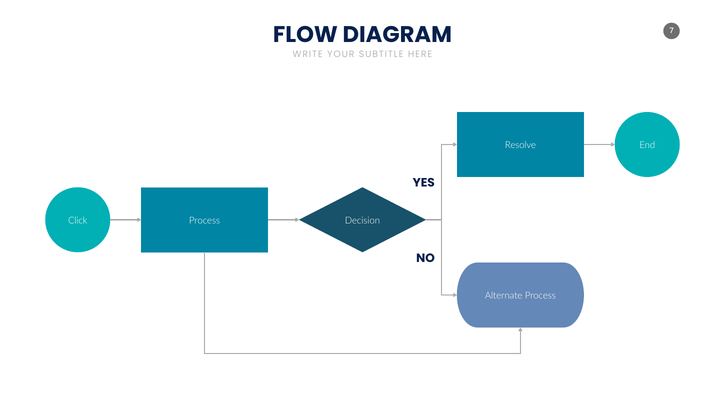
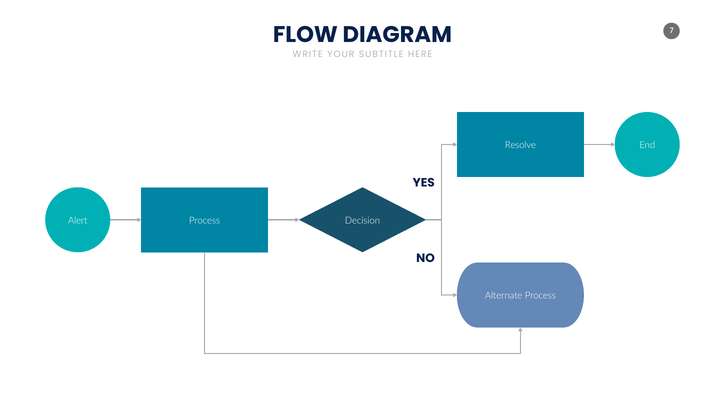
Click: Click -> Alert (78, 220)
